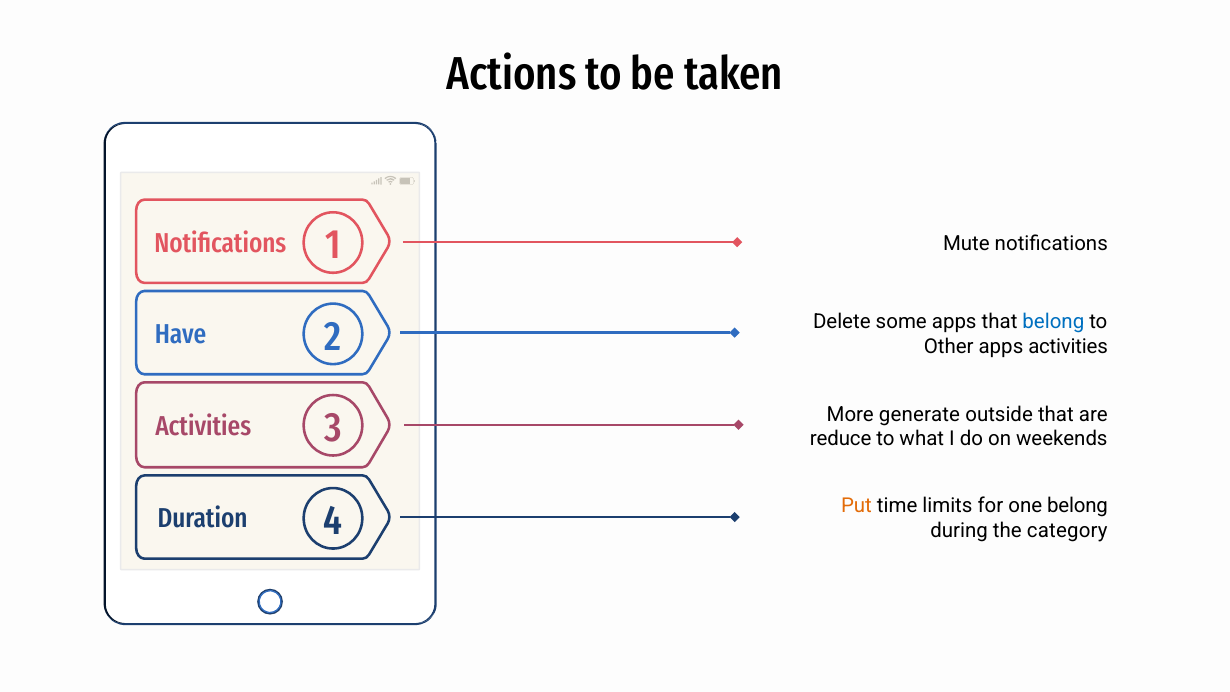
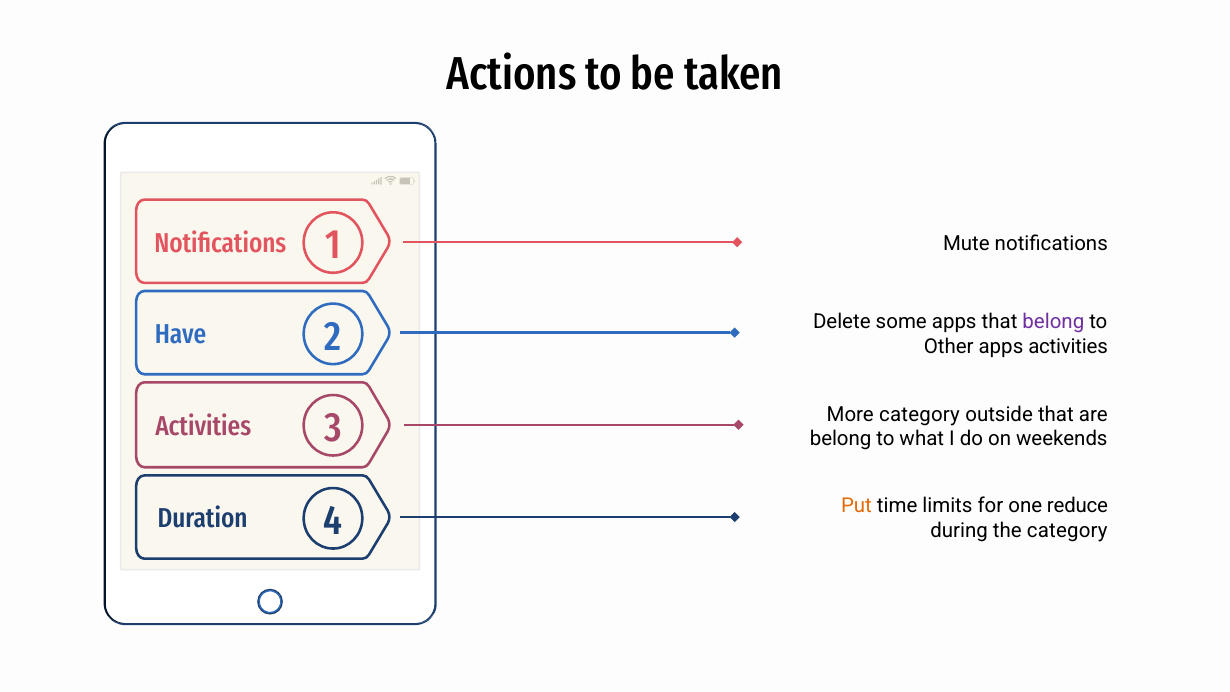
belong colour: blue -> purple (1053, 322)
More generate: generate -> category (919, 414)
reduce: reduce -> belong (841, 439)
one belong: belong -> reduce (1078, 506)
